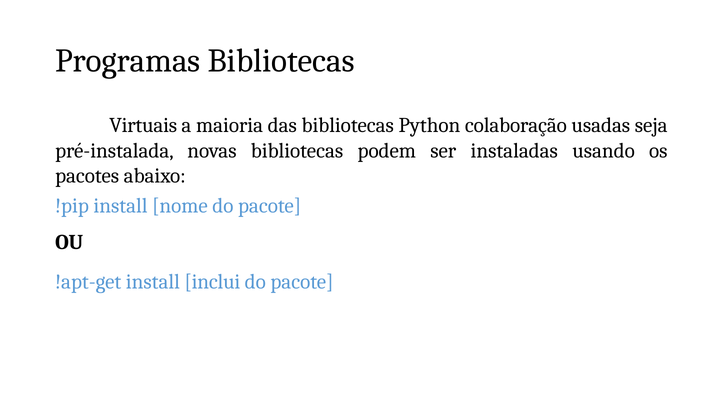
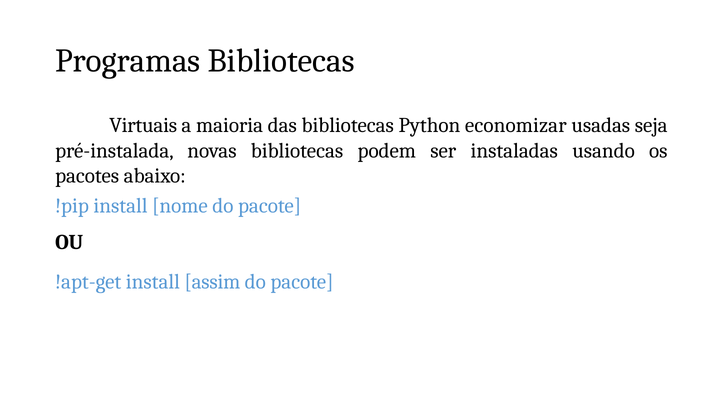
colaboração: colaboração -> economizar (516, 125)
inclui: inclui -> assim (212, 281)
